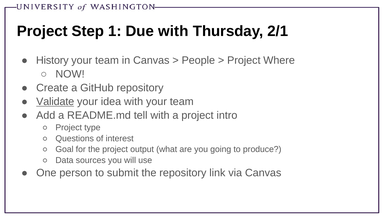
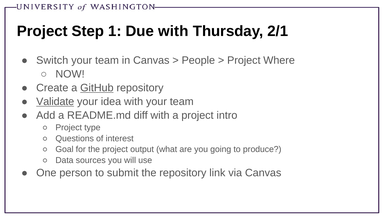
History: History -> Switch (52, 60)
GitHub underline: none -> present (97, 88)
tell: tell -> diff (141, 115)
